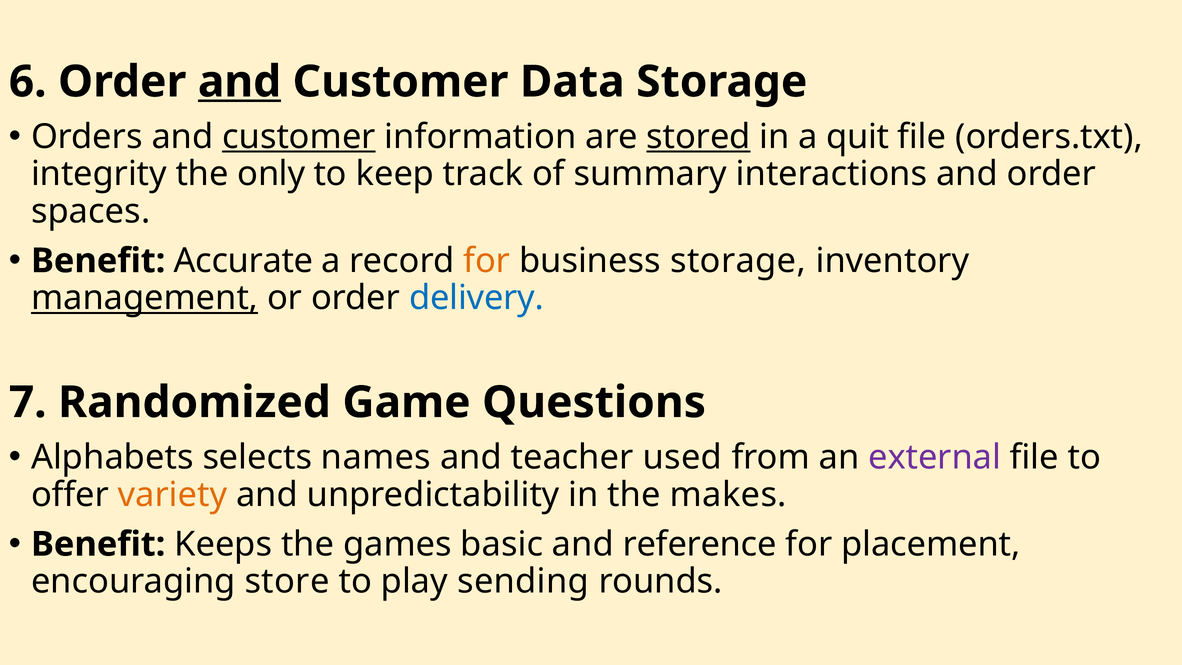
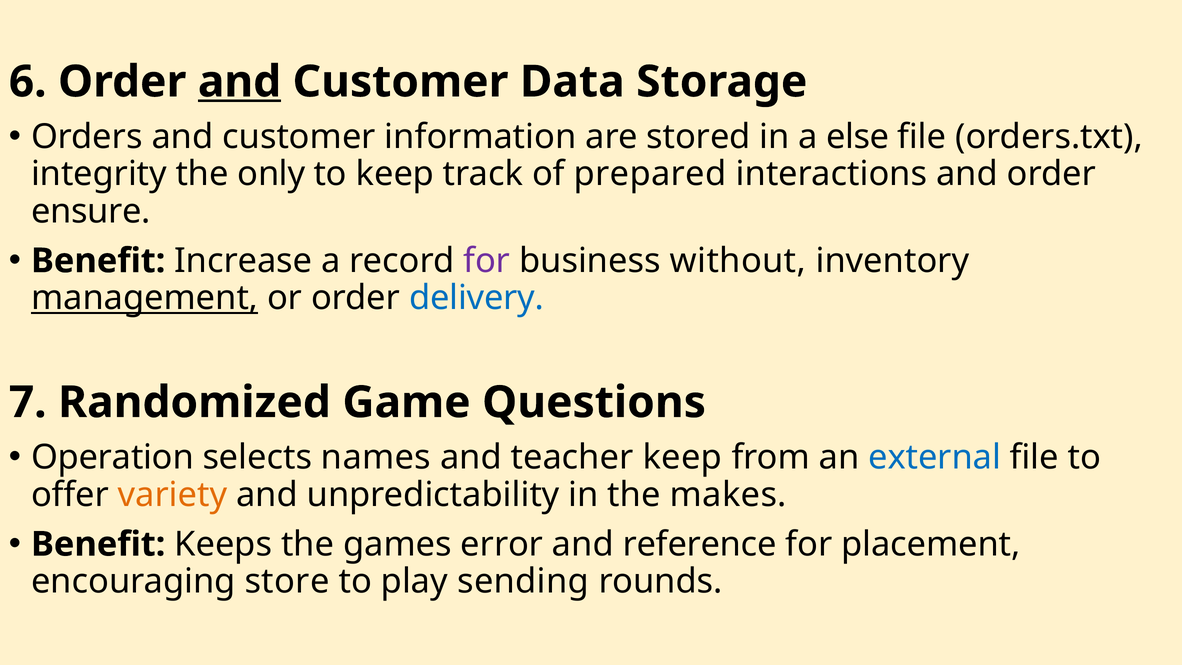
customer underline: present -> none (299, 137)
stored underline: present -> none (698, 137)
quit: quit -> else (858, 137)
summary: summary -> prepared (650, 174)
spaces: spaces -> ensure (91, 211)
Accurate: Accurate -> Increase (243, 261)
for colour: orange -> purple (487, 261)
business storage: storage -> without (738, 261)
Alphabets: Alphabets -> Operation (112, 457)
teacher used: used -> keep (682, 457)
external colour: purple -> blue (935, 457)
basic: basic -> error (502, 544)
